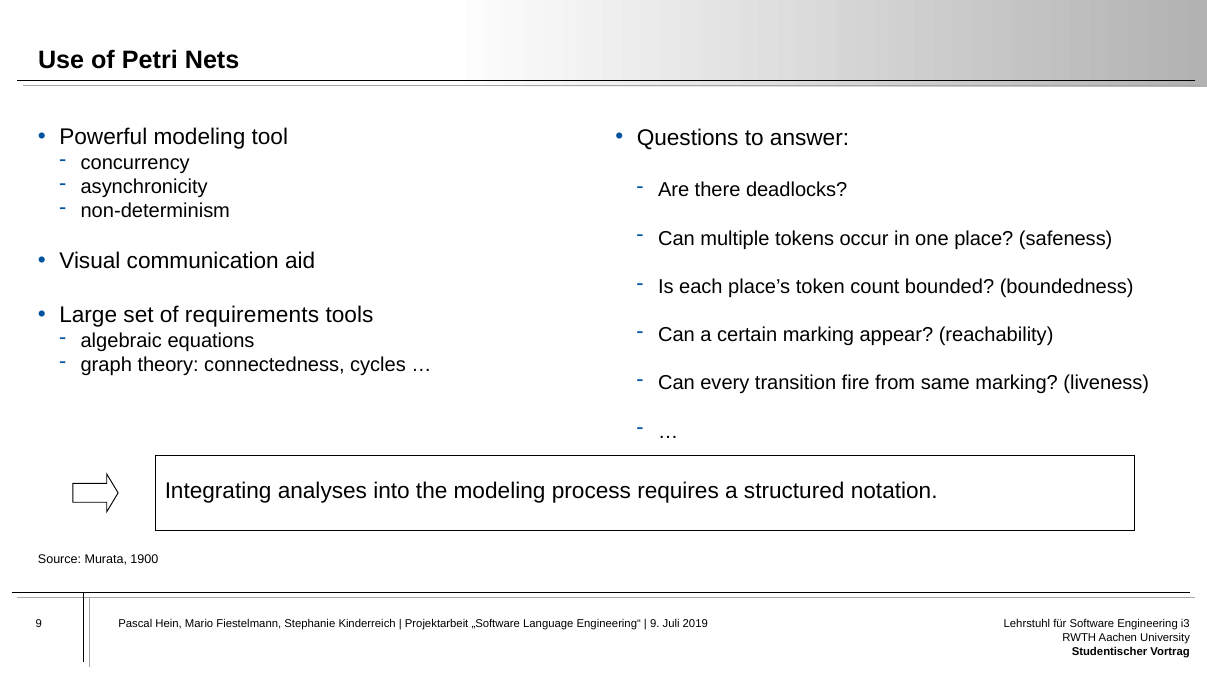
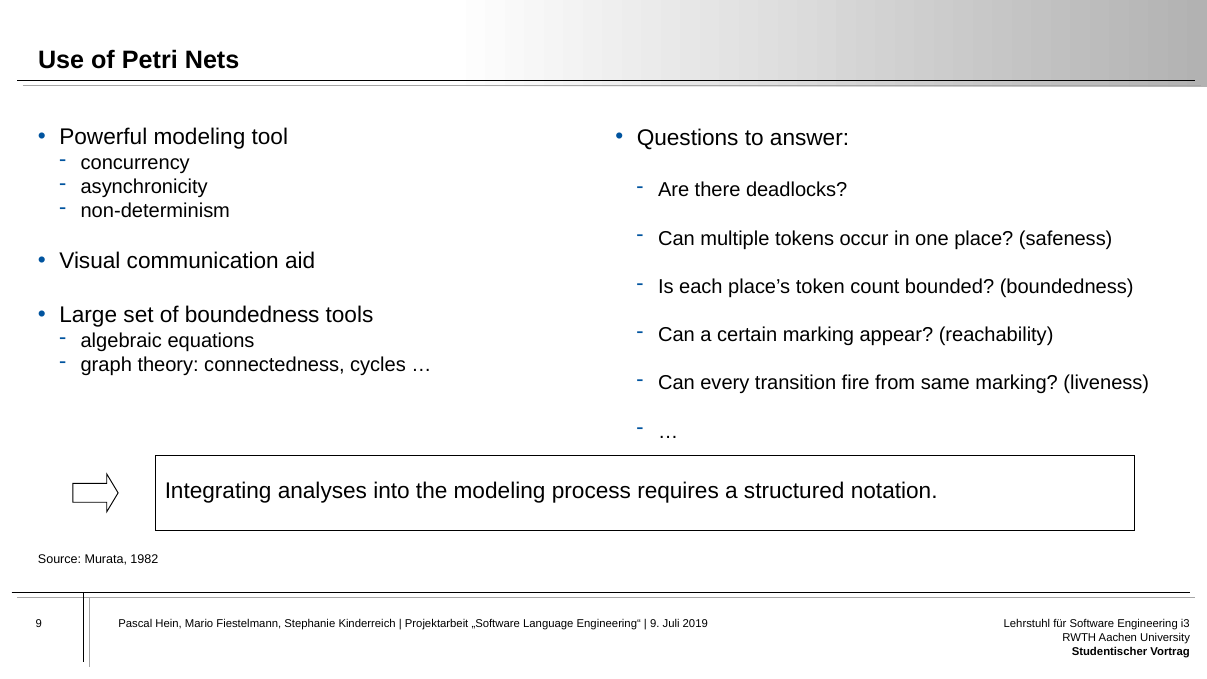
of requirements: requirements -> boundedness (252, 315)
1900: 1900 -> 1982 (144, 559)
